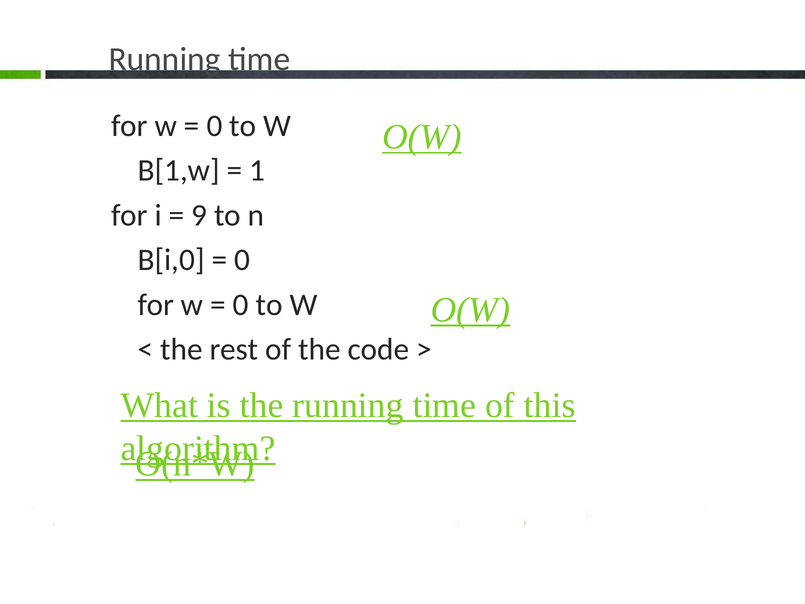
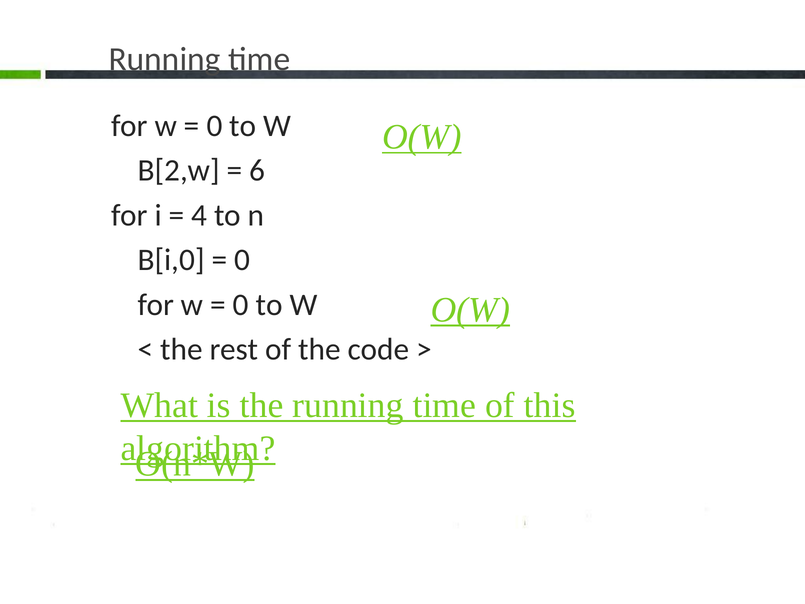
B[1,w: B[1,w -> B[2,w (179, 170)
1: 1 -> 6 (257, 170)
9: 9 -> 4 (199, 215)
